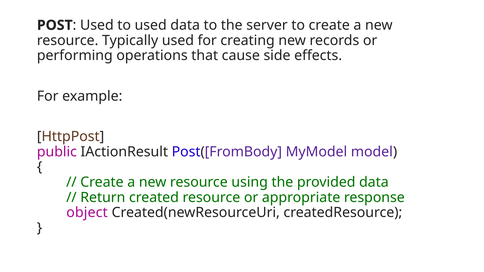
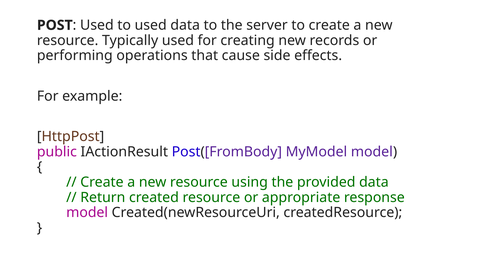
object: object -> model (87, 213)
